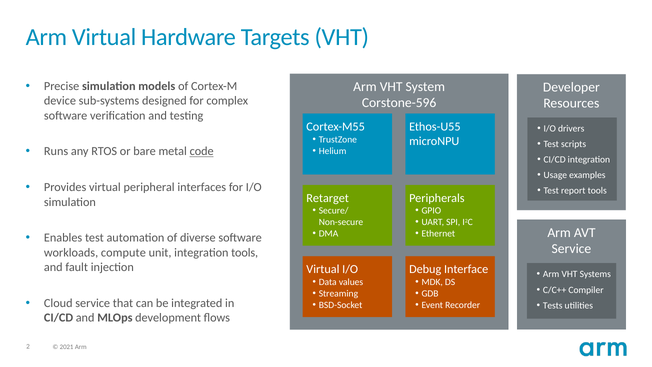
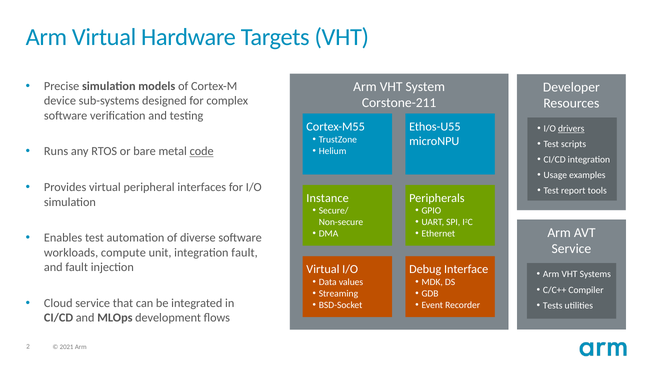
Corstone-596: Corstone-596 -> Corstone-211 (399, 103)
drivers underline: none -> present (571, 129)
Retarget: Retarget -> Instance (328, 198)
integration tools: tools -> fault (245, 252)
